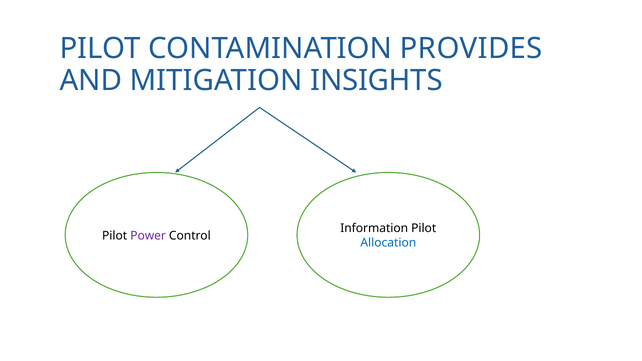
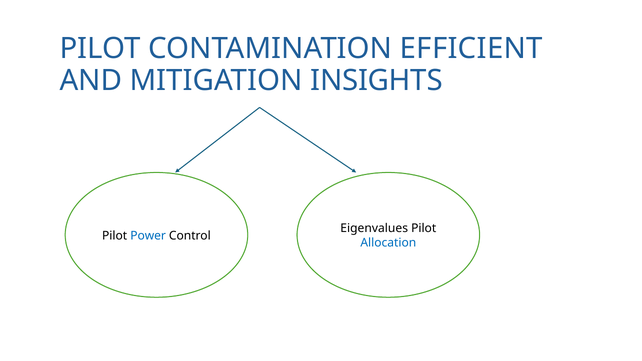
PROVIDES: PROVIDES -> EFFICIENT (471, 49)
Information: Information -> Eigenvalues (374, 229)
Power colour: purple -> blue (148, 236)
